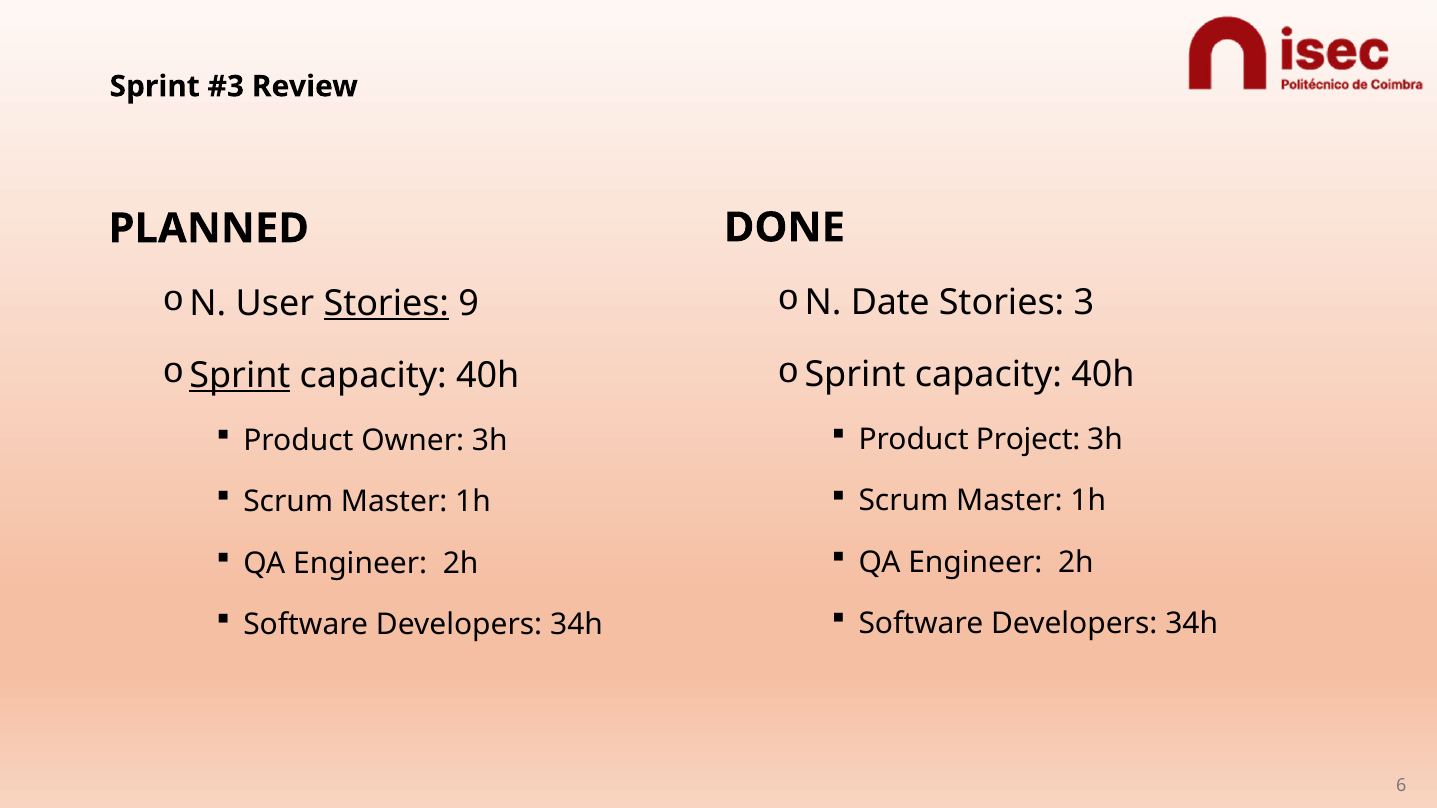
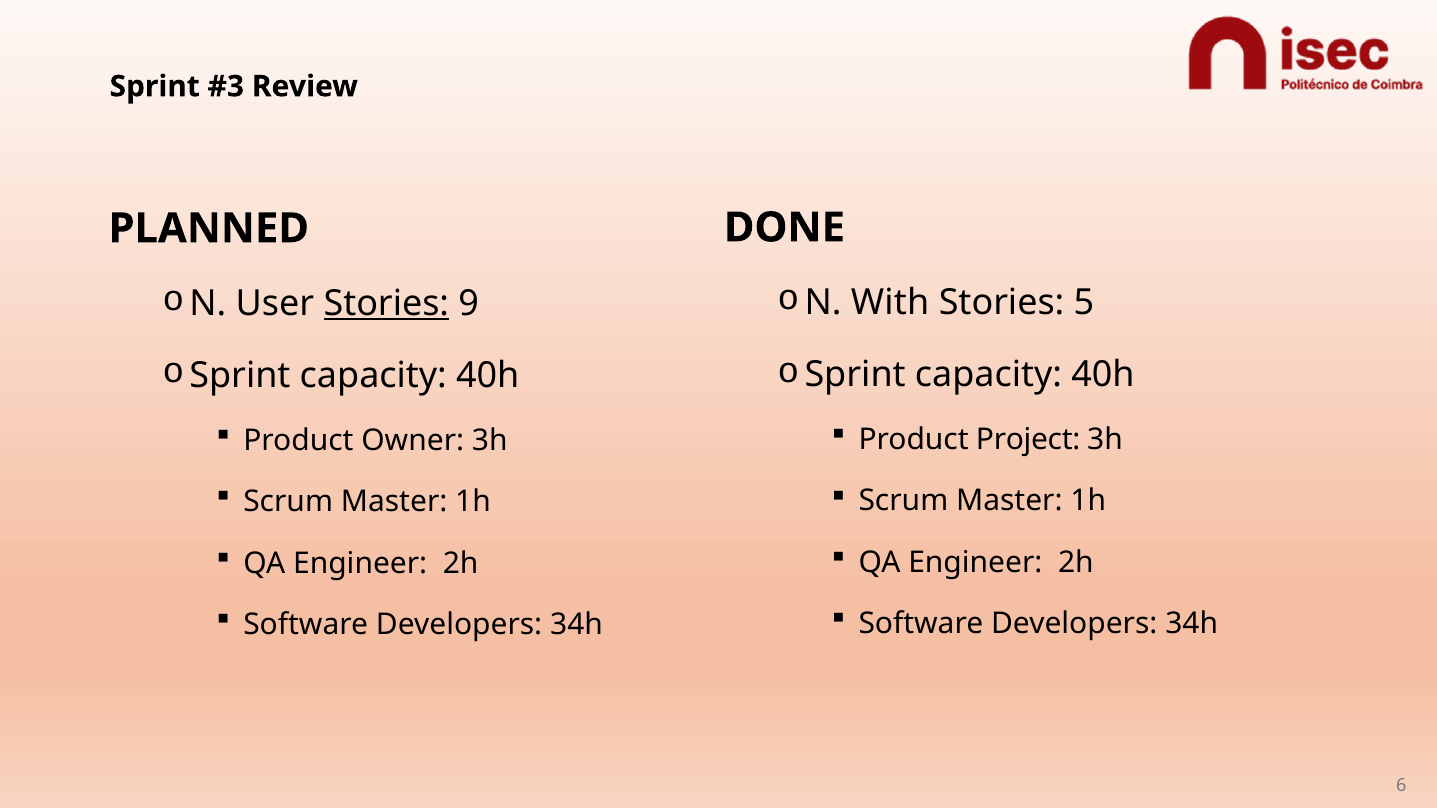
Date: Date -> With (890, 303)
3: 3 -> 5 (1084, 303)
Sprint underline: present -> none (240, 376)
